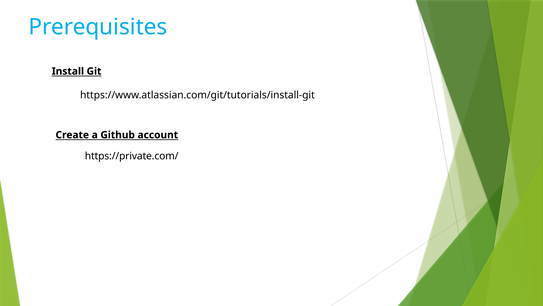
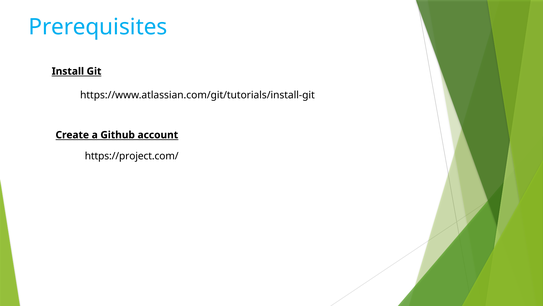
https://private.com/: https://private.com/ -> https://project.com/ (132, 156)
